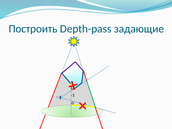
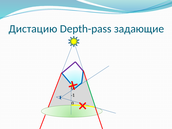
Построить: Построить -> Дистацию (33, 29)
